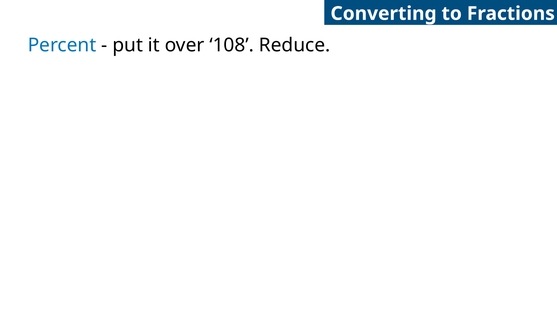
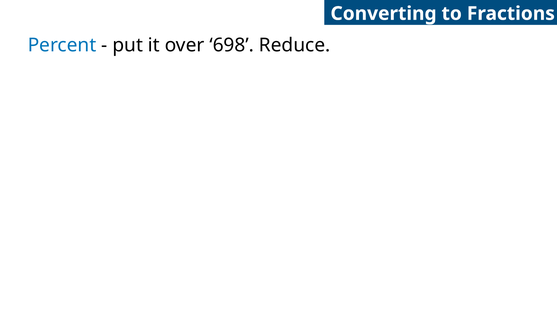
108: 108 -> 698 (232, 45)
